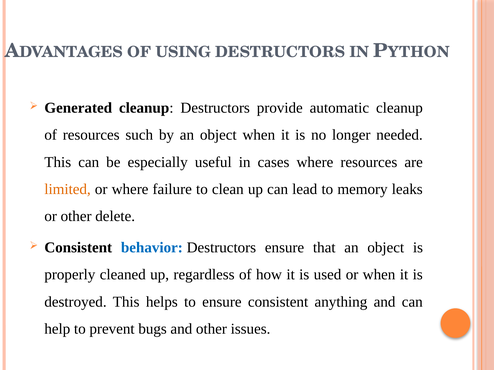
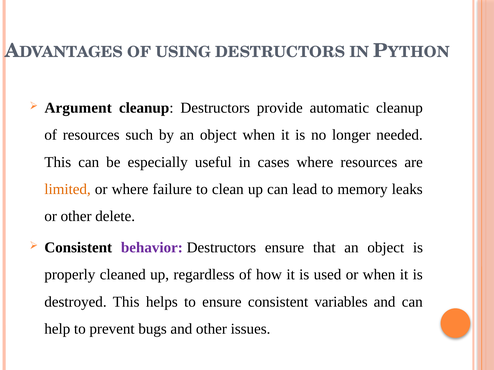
Generated: Generated -> Argument (78, 108)
behavior colour: blue -> purple (152, 248)
anything: anything -> variables (341, 302)
